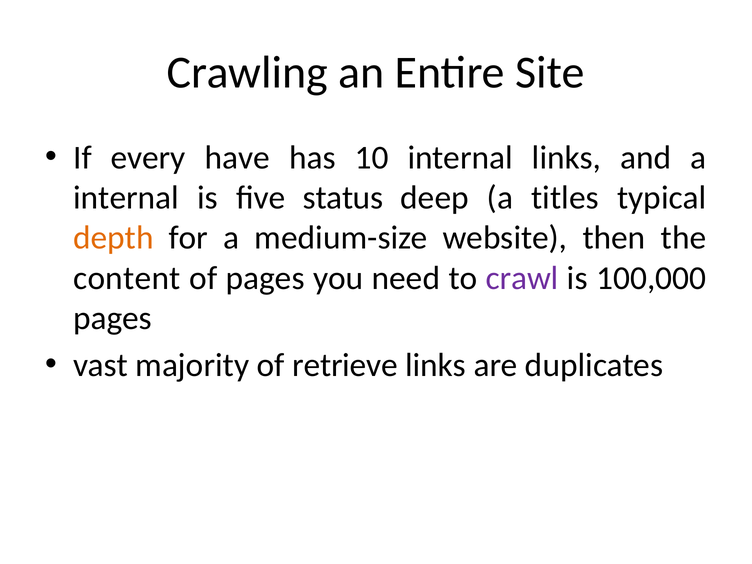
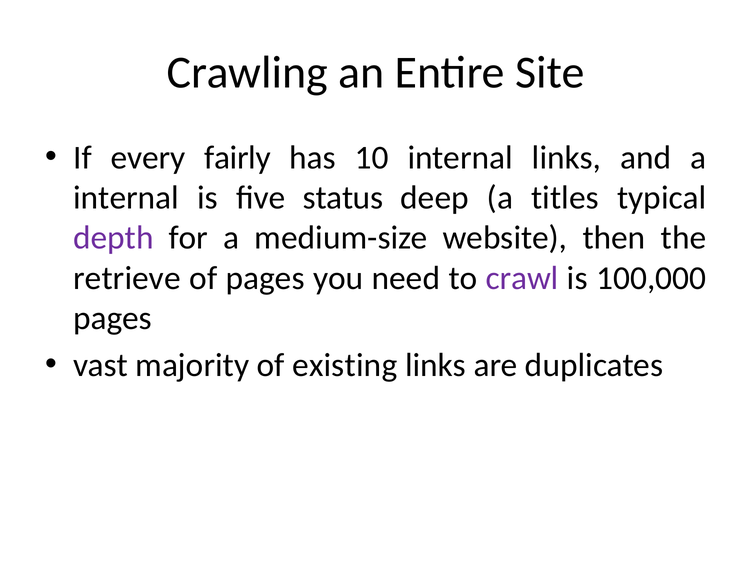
have: have -> fairly (238, 158)
depth colour: orange -> purple (113, 238)
content: content -> retrieve (127, 278)
retrieve: retrieve -> existing (345, 365)
